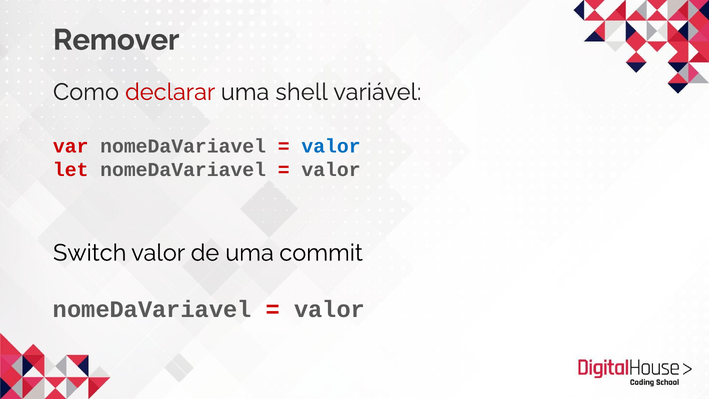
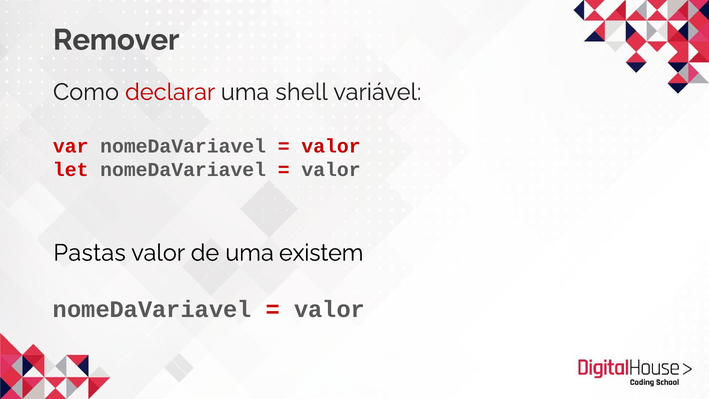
valor colour: blue -> red (331, 146)
Switch: Switch -> Pastas (90, 253)
commit: commit -> existem (321, 253)
